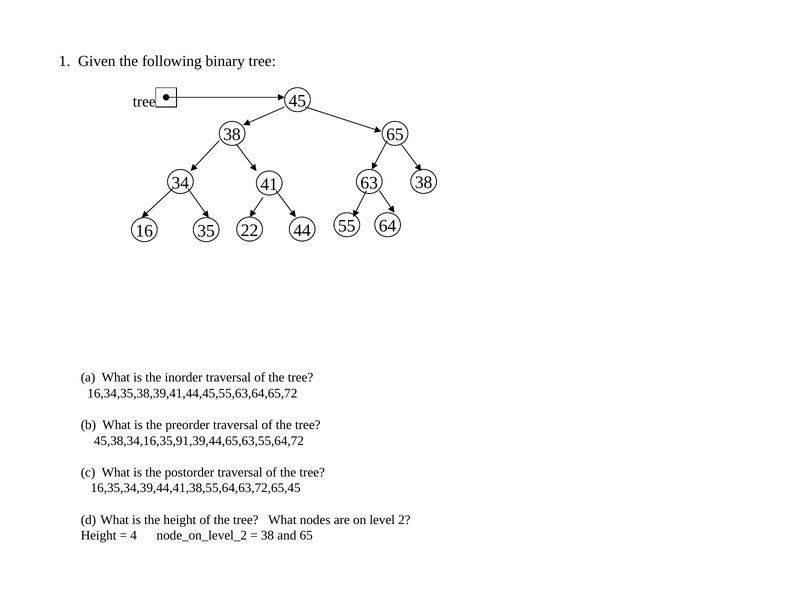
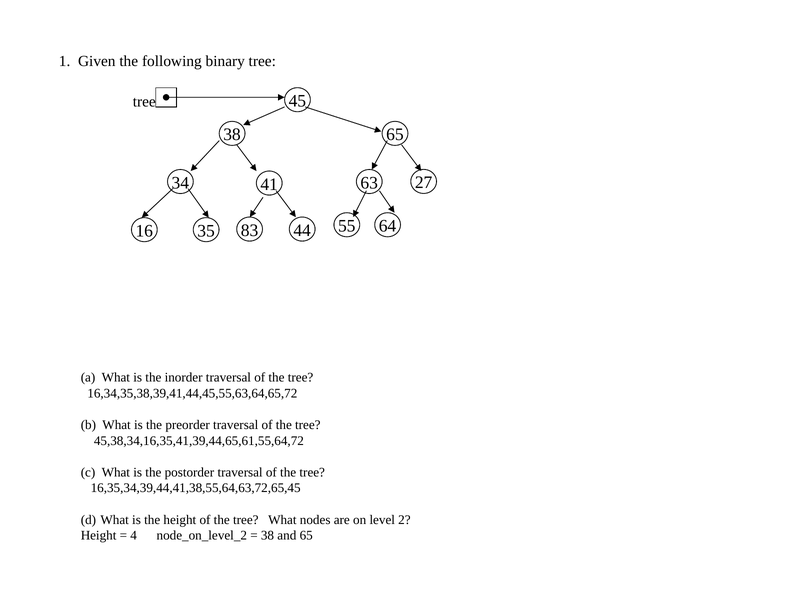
41 38: 38 -> 27 (424, 183)
22: 22 -> 83 (250, 230)
45,38,34,16,35,91,39,44,65,63,55,64,72: 45,38,34,16,35,91,39,44,65,63,55,64,72 -> 45,38,34,16,35,41,39,44,65,61,55,64,72 (199, 441)
